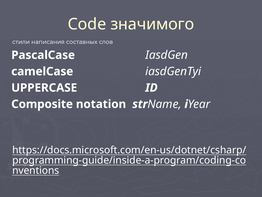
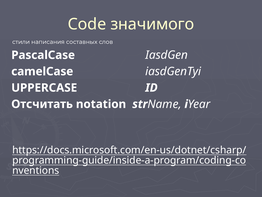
Composite: Composite -> Отсчитать (42, 104)
